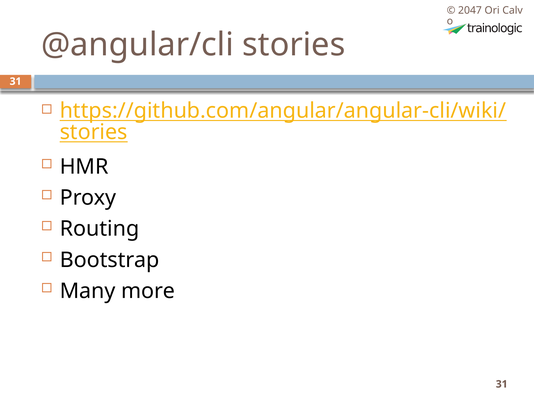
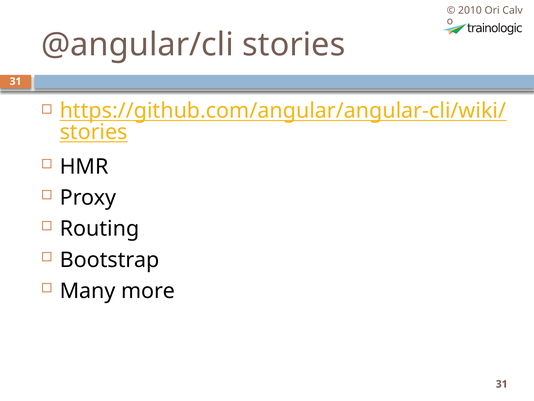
2047: 2047 -> 2010 (470, 11)
